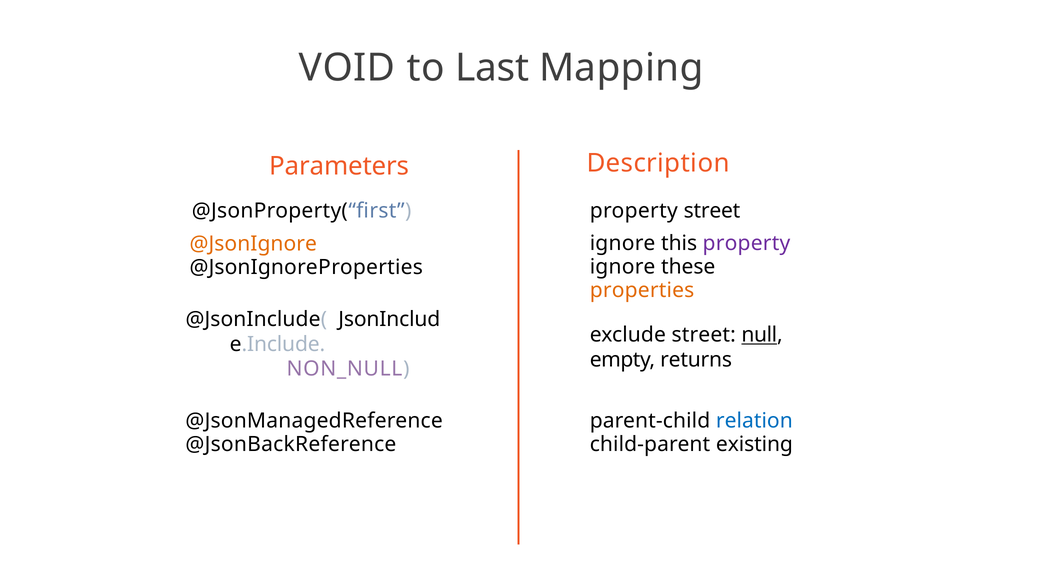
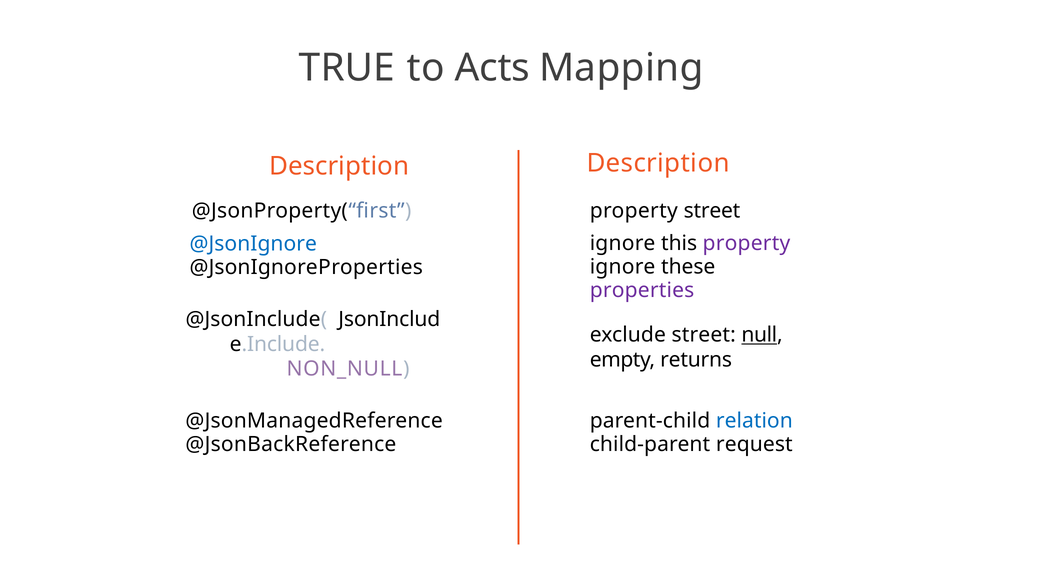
VOID: VOID -> TRUE (347, 68)
Last: Last -> Acts (492, 68)
Parameters: Parameters -> Description (339, 166)
@JsonIgnore colour: orange -> blue (253, 244)
properties colour: orange -> purple (642, 290)
existing: existing -> request (754, 445)
